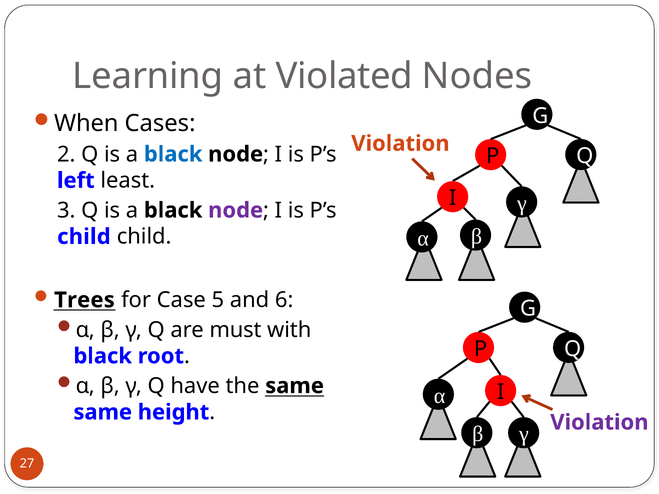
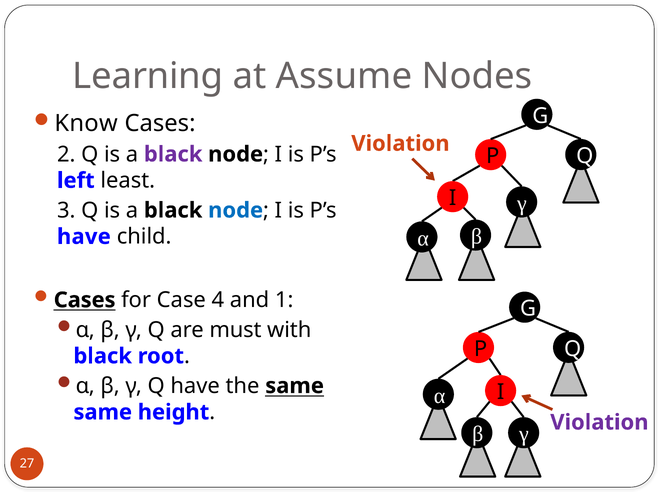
Violated: Violated -> Assume (344, 76)
When: When -> Know (86, 124)
black colour: blue -> purple (173, 154)
node colour: purple -> blue (236, 210)
child: child -> have (84, 237)
Trees: Trees -> Cases (85, 300)
5: 5 -> 4 (218, 300)
6: 6 -> 1 (284, 300)
